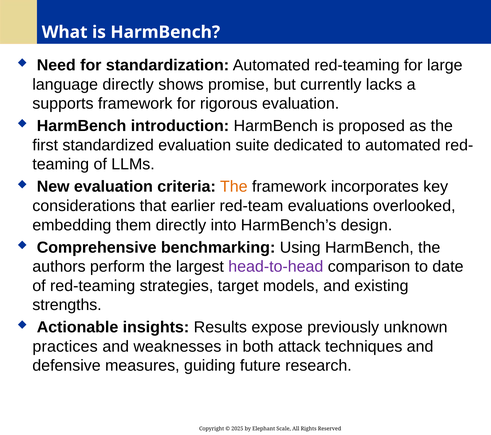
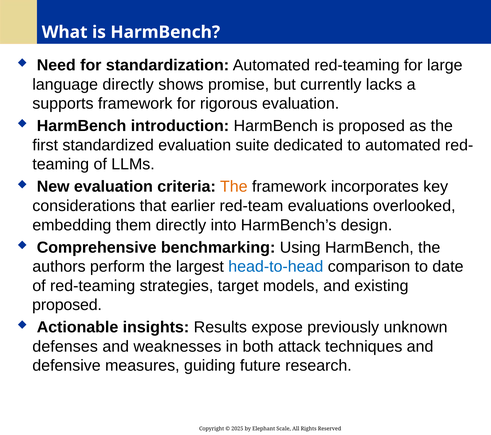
head-to-head colour: purple -> blue (276, 266)
strengths: strengths -> proposed (67, 305)
practices: practices -> defenses (65, 346)
